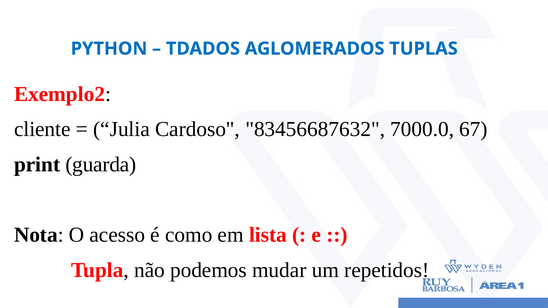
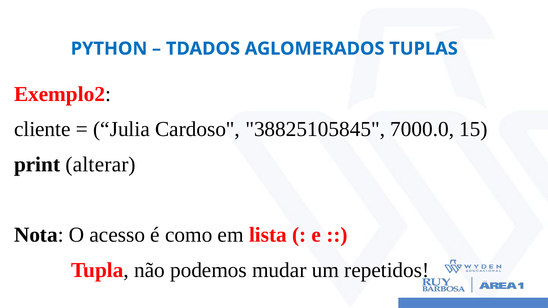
83456687632: 83456687632 -> 38825105845 (315, 129)
67: 67 -> 15 (474, 129)
guarda: guarda -> alterar (101, 165)
